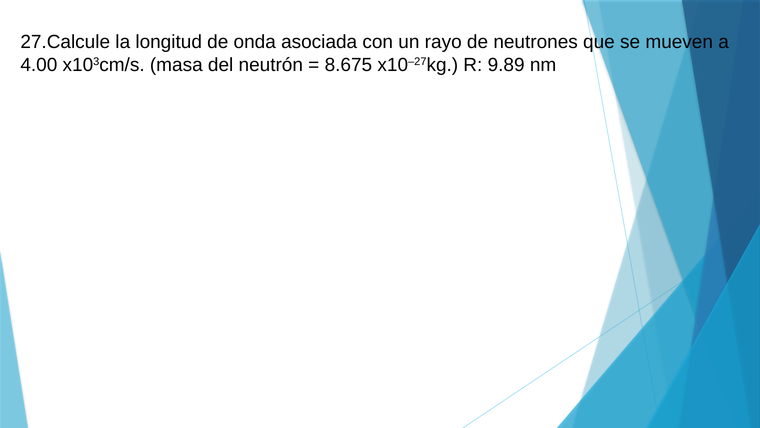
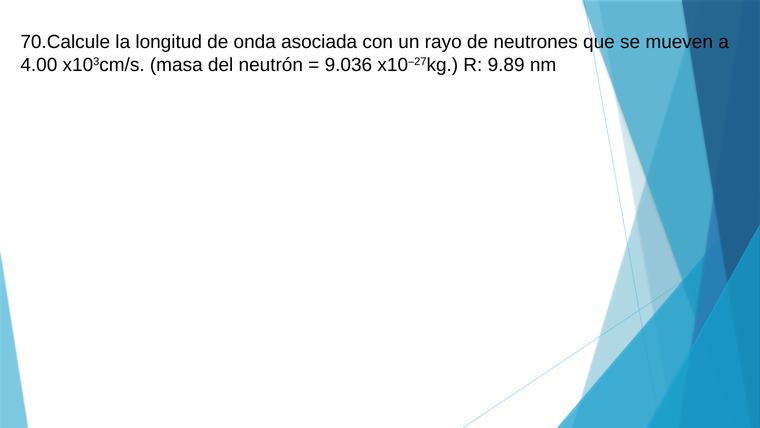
27.Calcule: 27.Calcule -> 70.Calcule (65, 42)
8.675: 8.675 -> 9.036 (348, 65)
